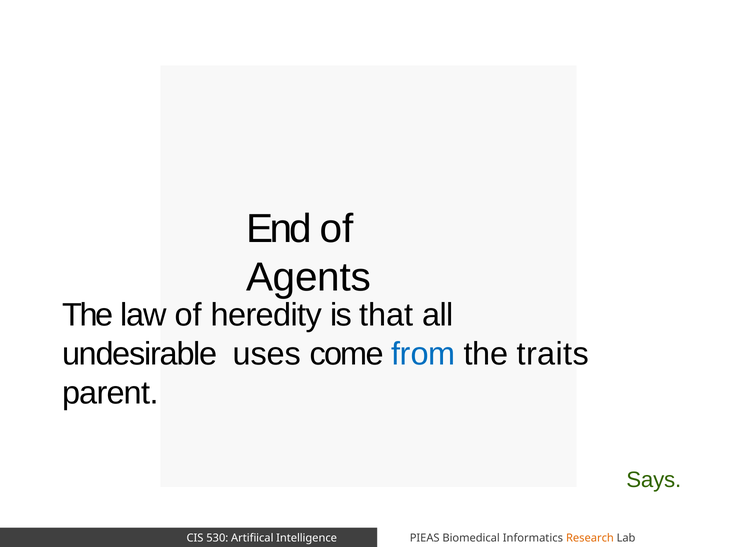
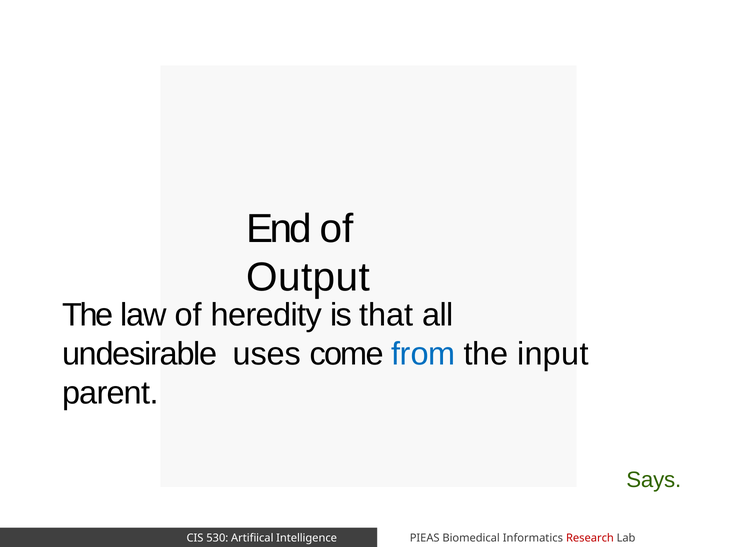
Agents: Agents -> Output (308, 278)
traits: traits -> input (553, 354)
Research colour: orange -> red (590, 539)
